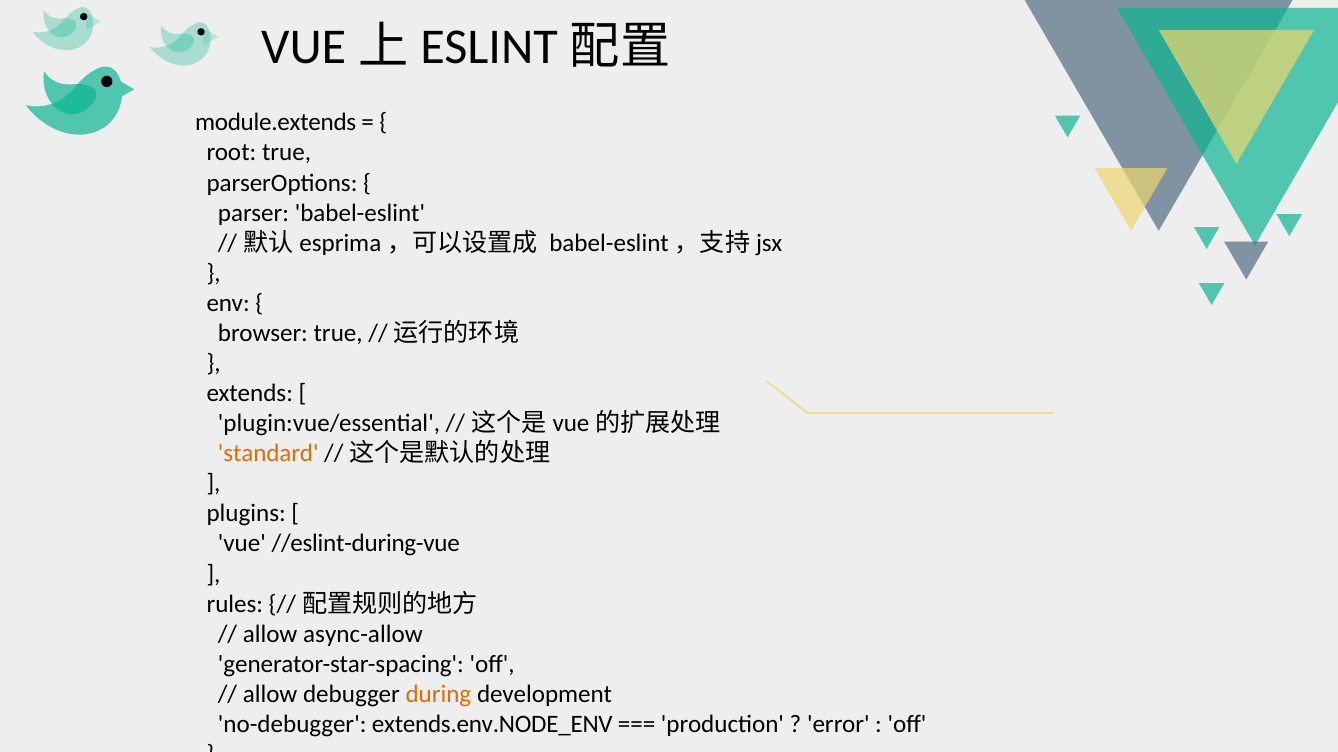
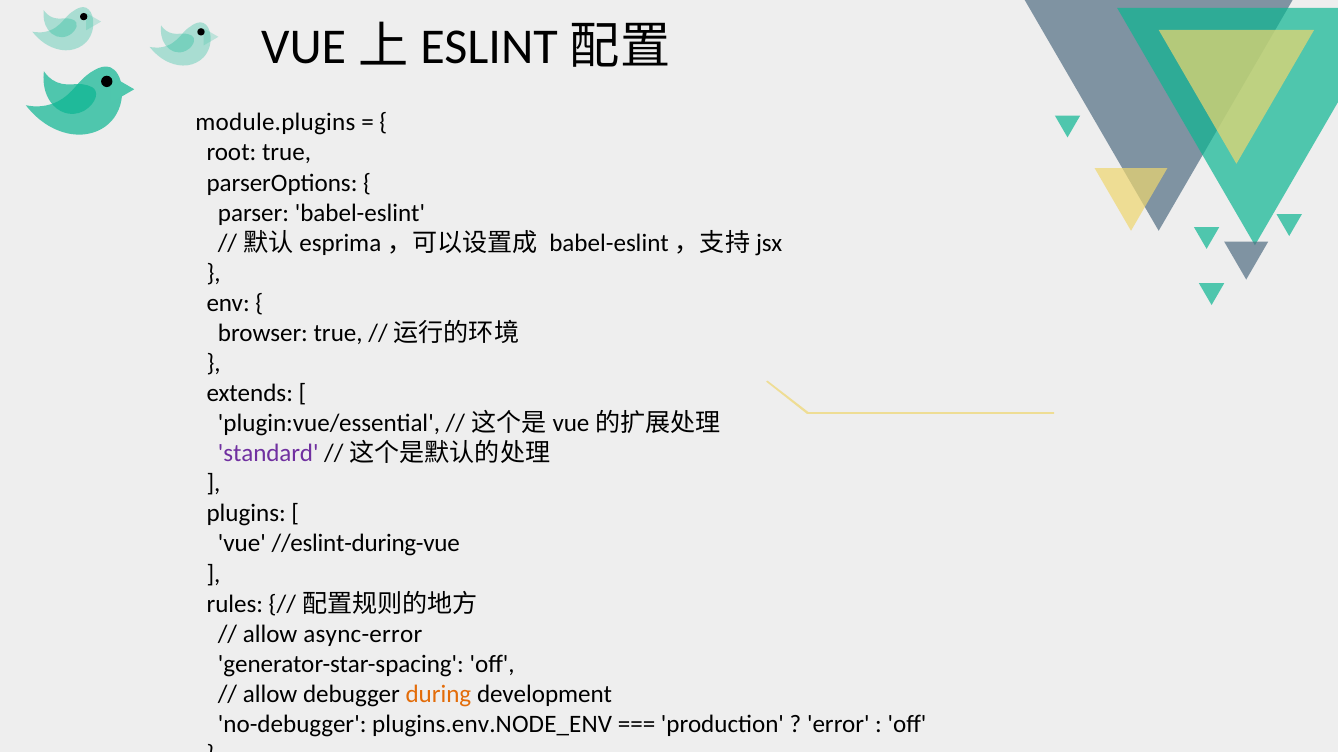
module.extends: module.extends -> module.plugins (275, 123)
standard colour: orange -> purple (268, 454)
async-allow: async-allow -> async-error (363, 634)
extends.env.NODE_ENV: extends.env.NODE_ENV -> plugins.env.NODE_ENV (492, 725)
